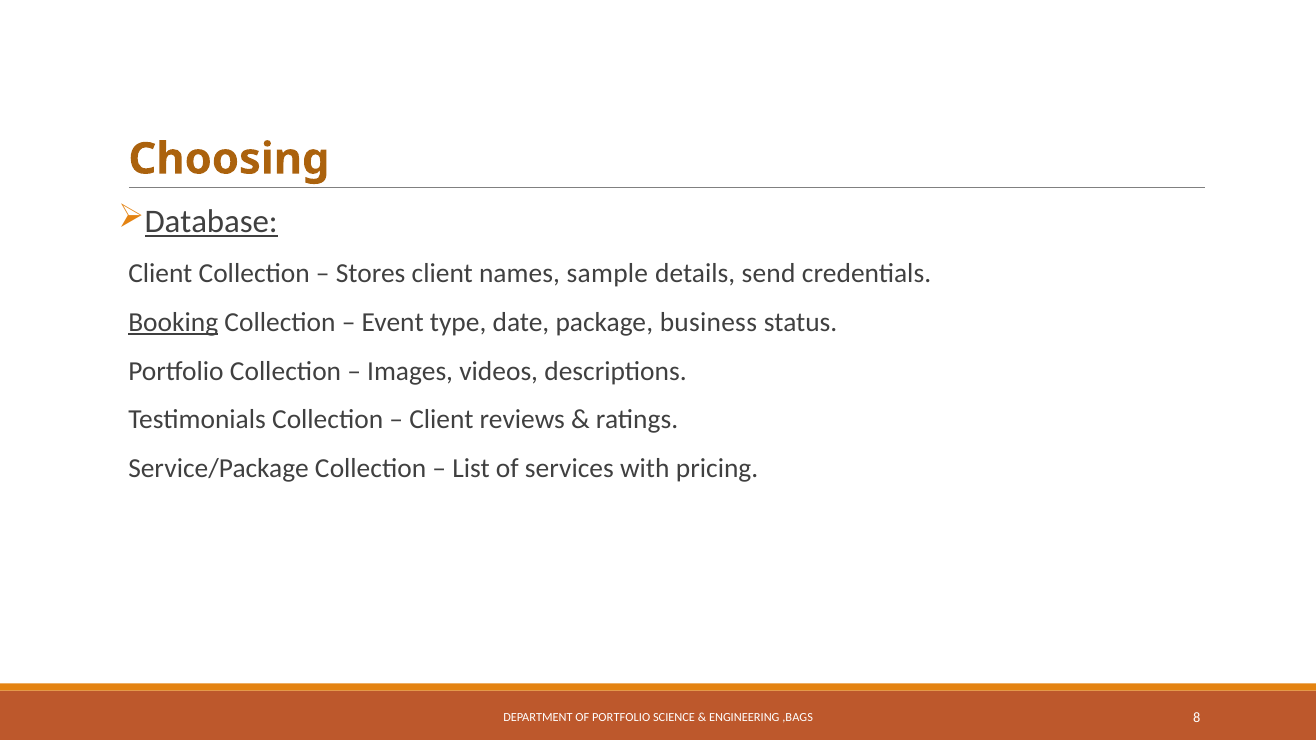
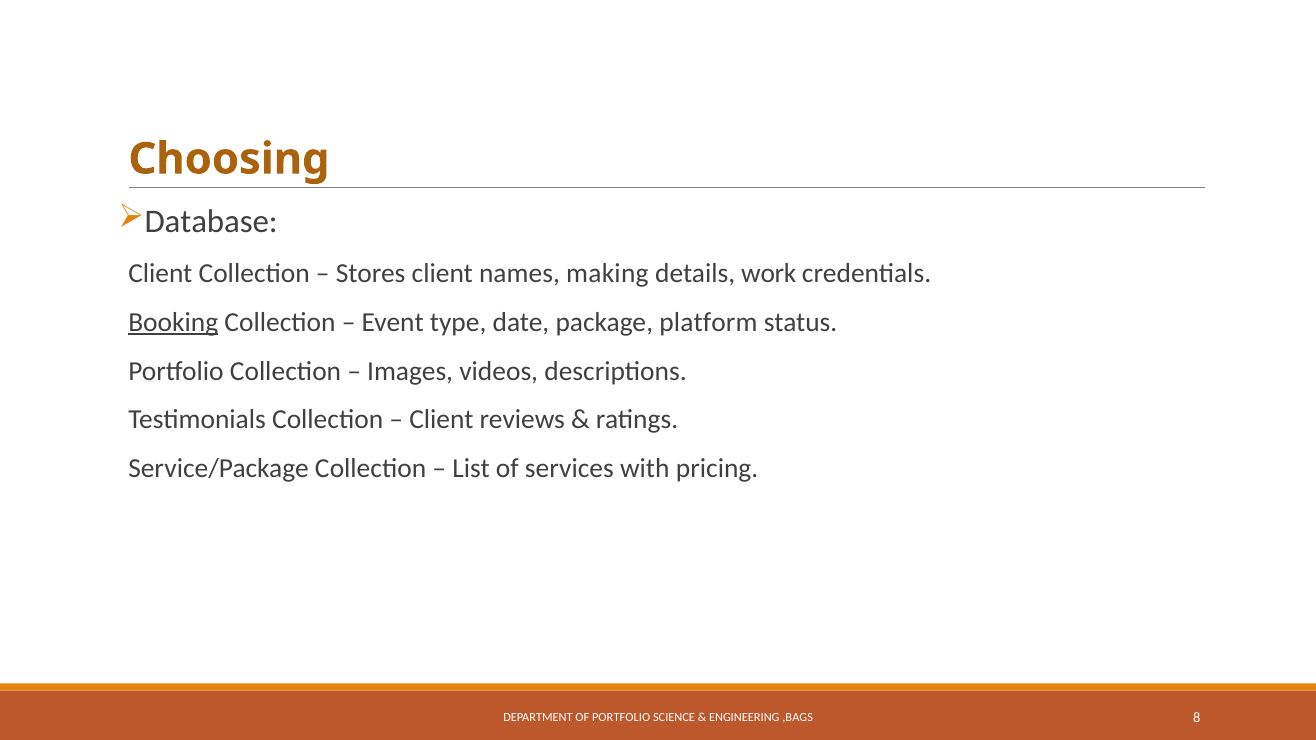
Database underline: present -> none (211, 222)
sample: sample -> making (607, 274)
send: send -> work (769, 274)
business: business -> platform (708, 322)
